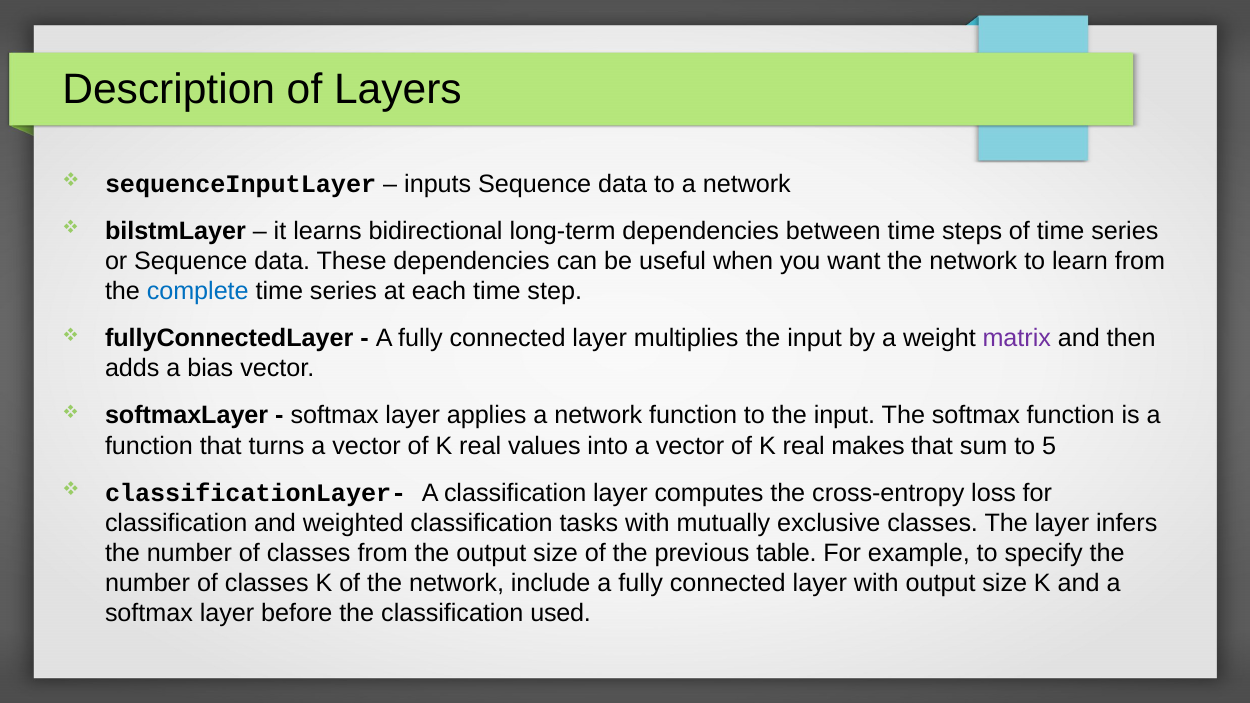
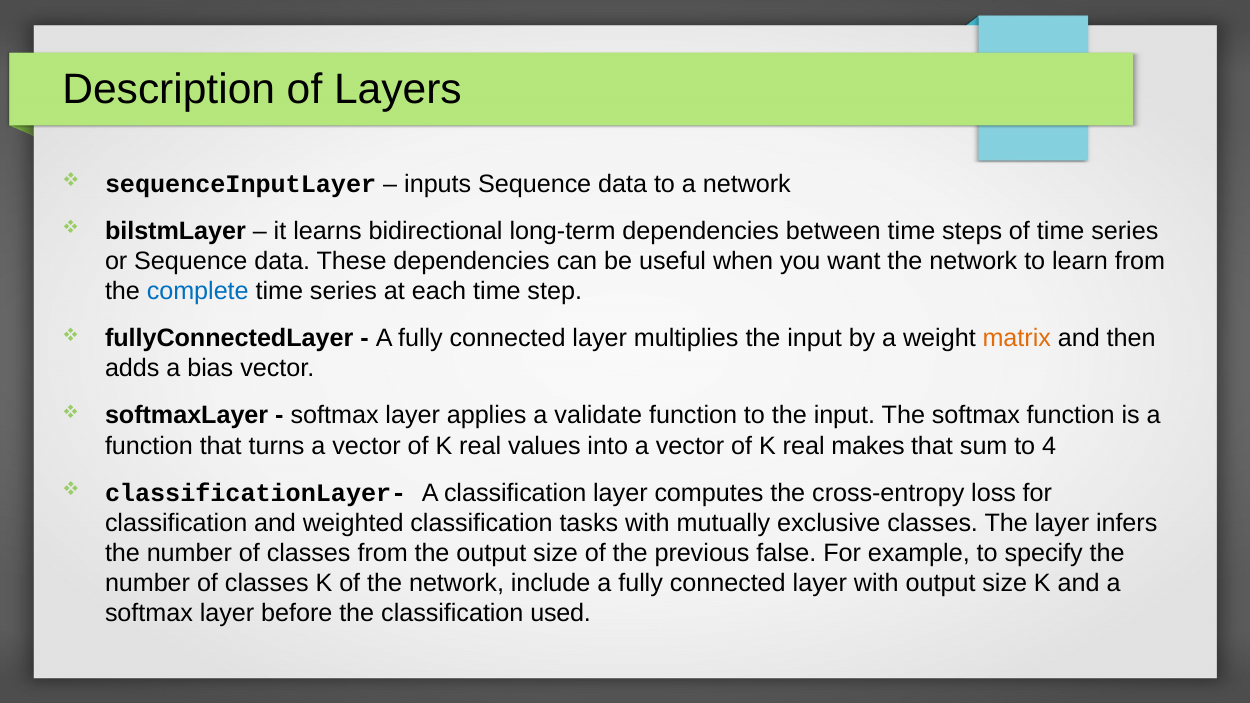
matrix colour: purple -> orange (1017, 339)
applies a network: network -> validate (598, 416)
5: 5 -> 4 (1049, 446)
table: table -> false (786, 553)
